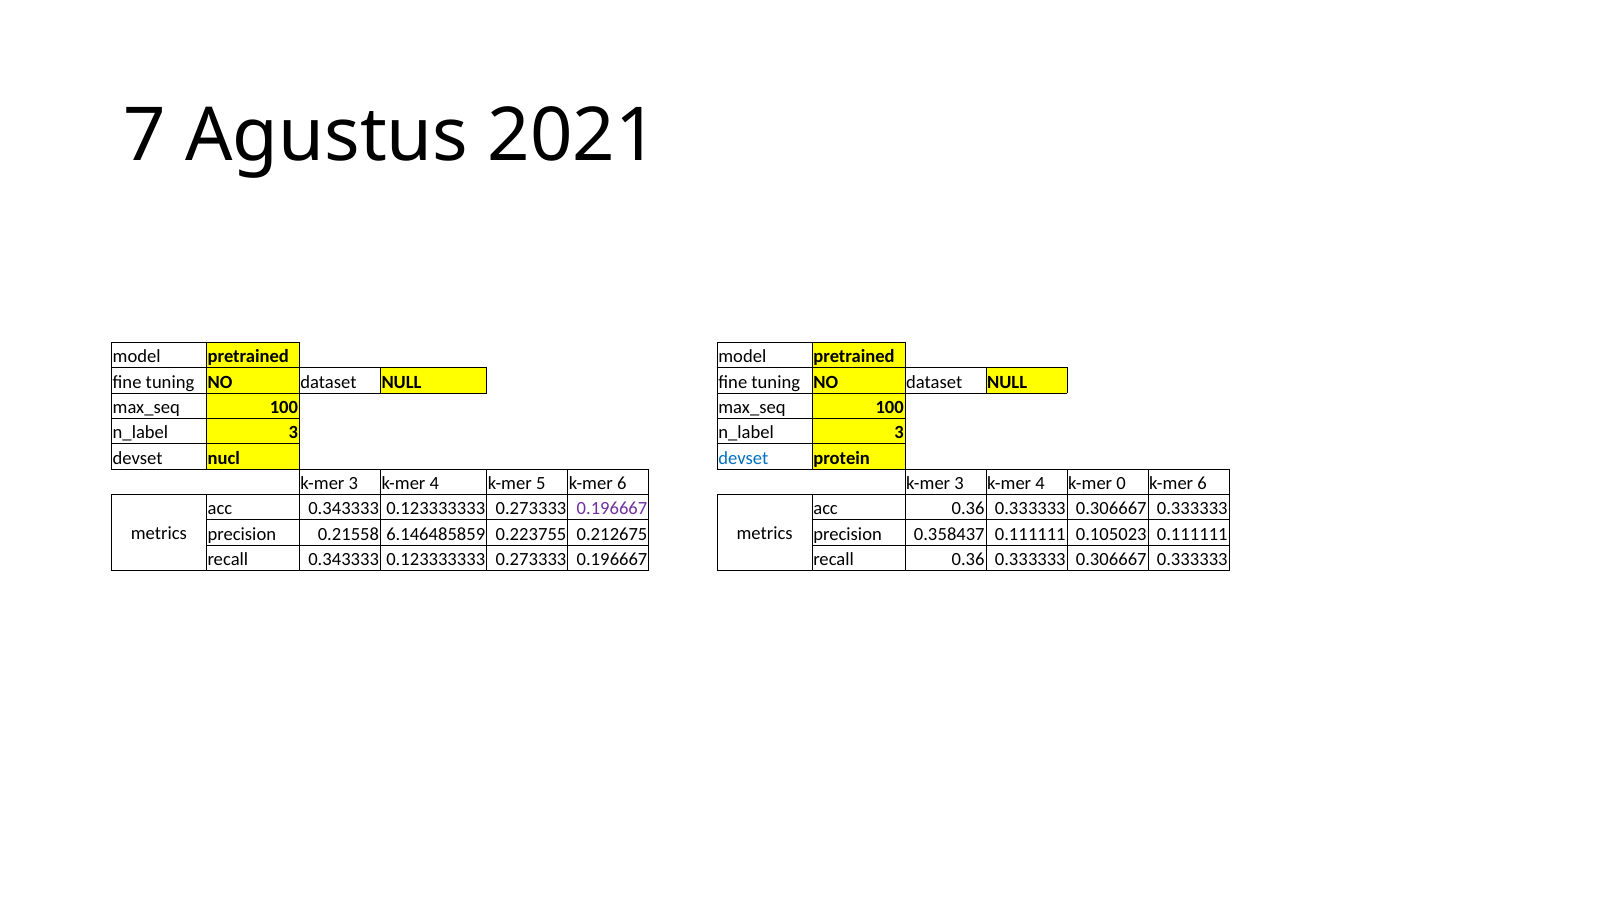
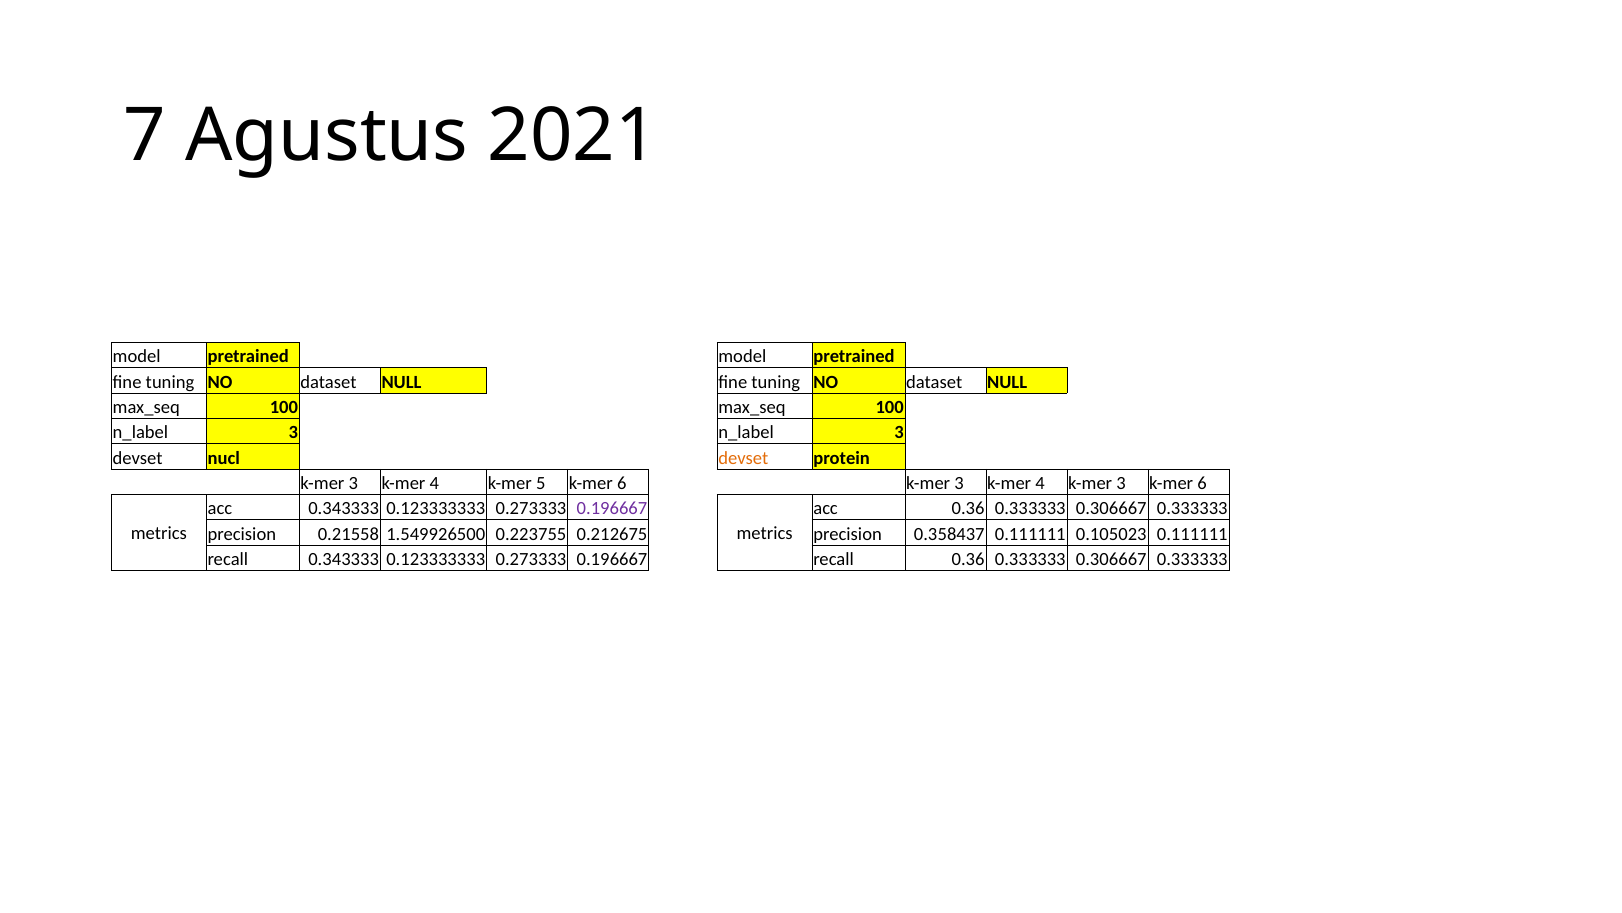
devset colour: blue -> orange (743, 458)
4 k-mer 0: 0 -> 3 (1121, 483)
6.146485859: 6.146485859 -> 1.549926500 (436, 534)
